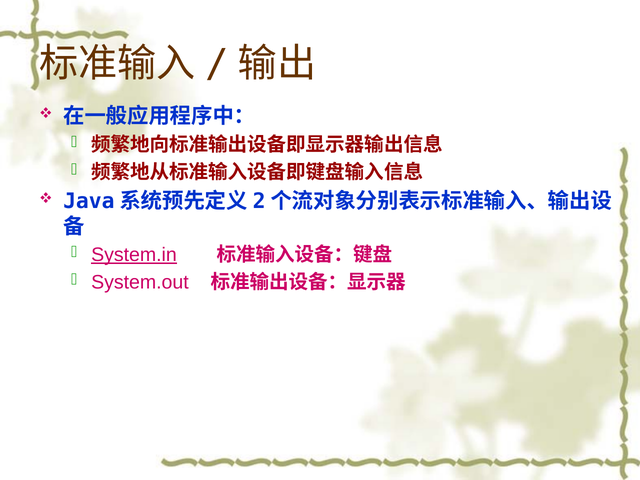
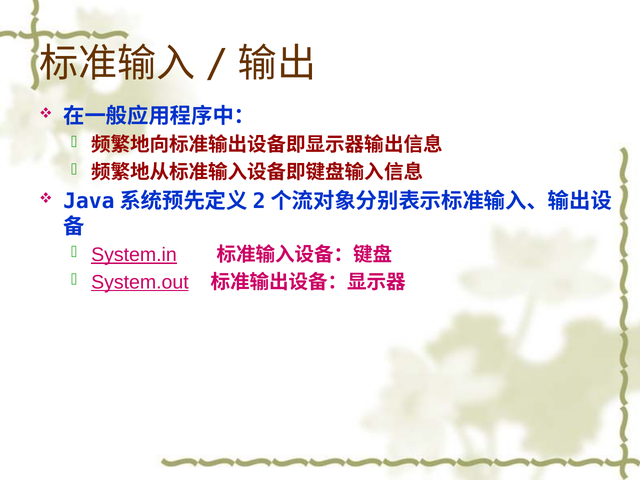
System.out underline: none -> present (140, 282)
